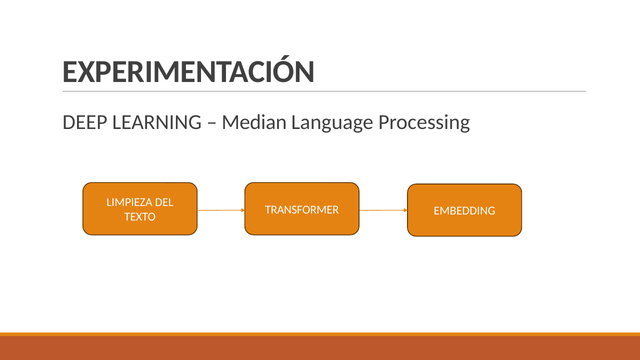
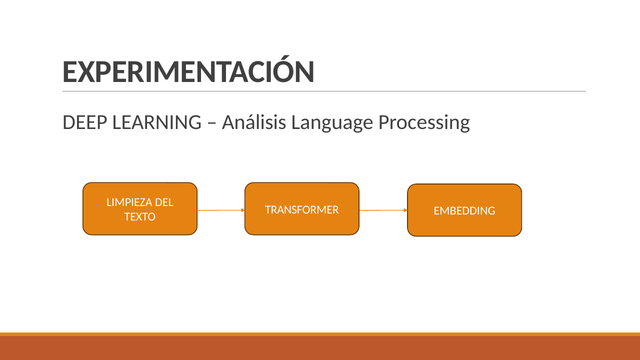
Median: Median -> Análisis (254, 122)
